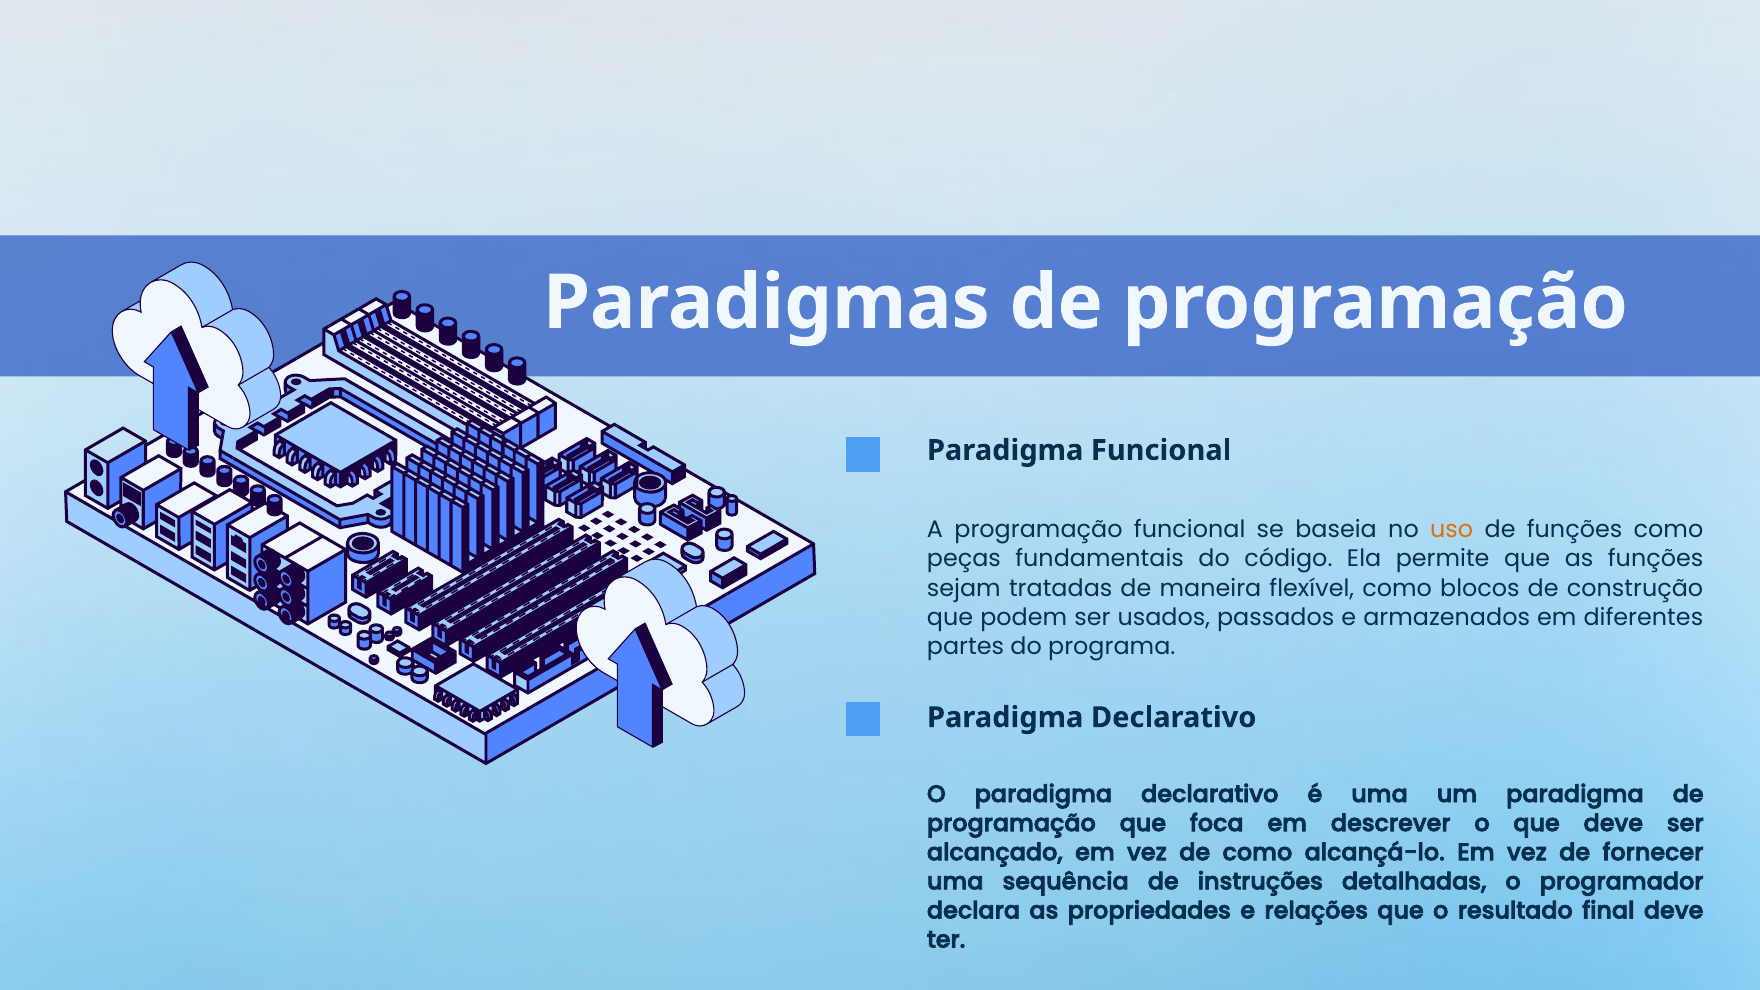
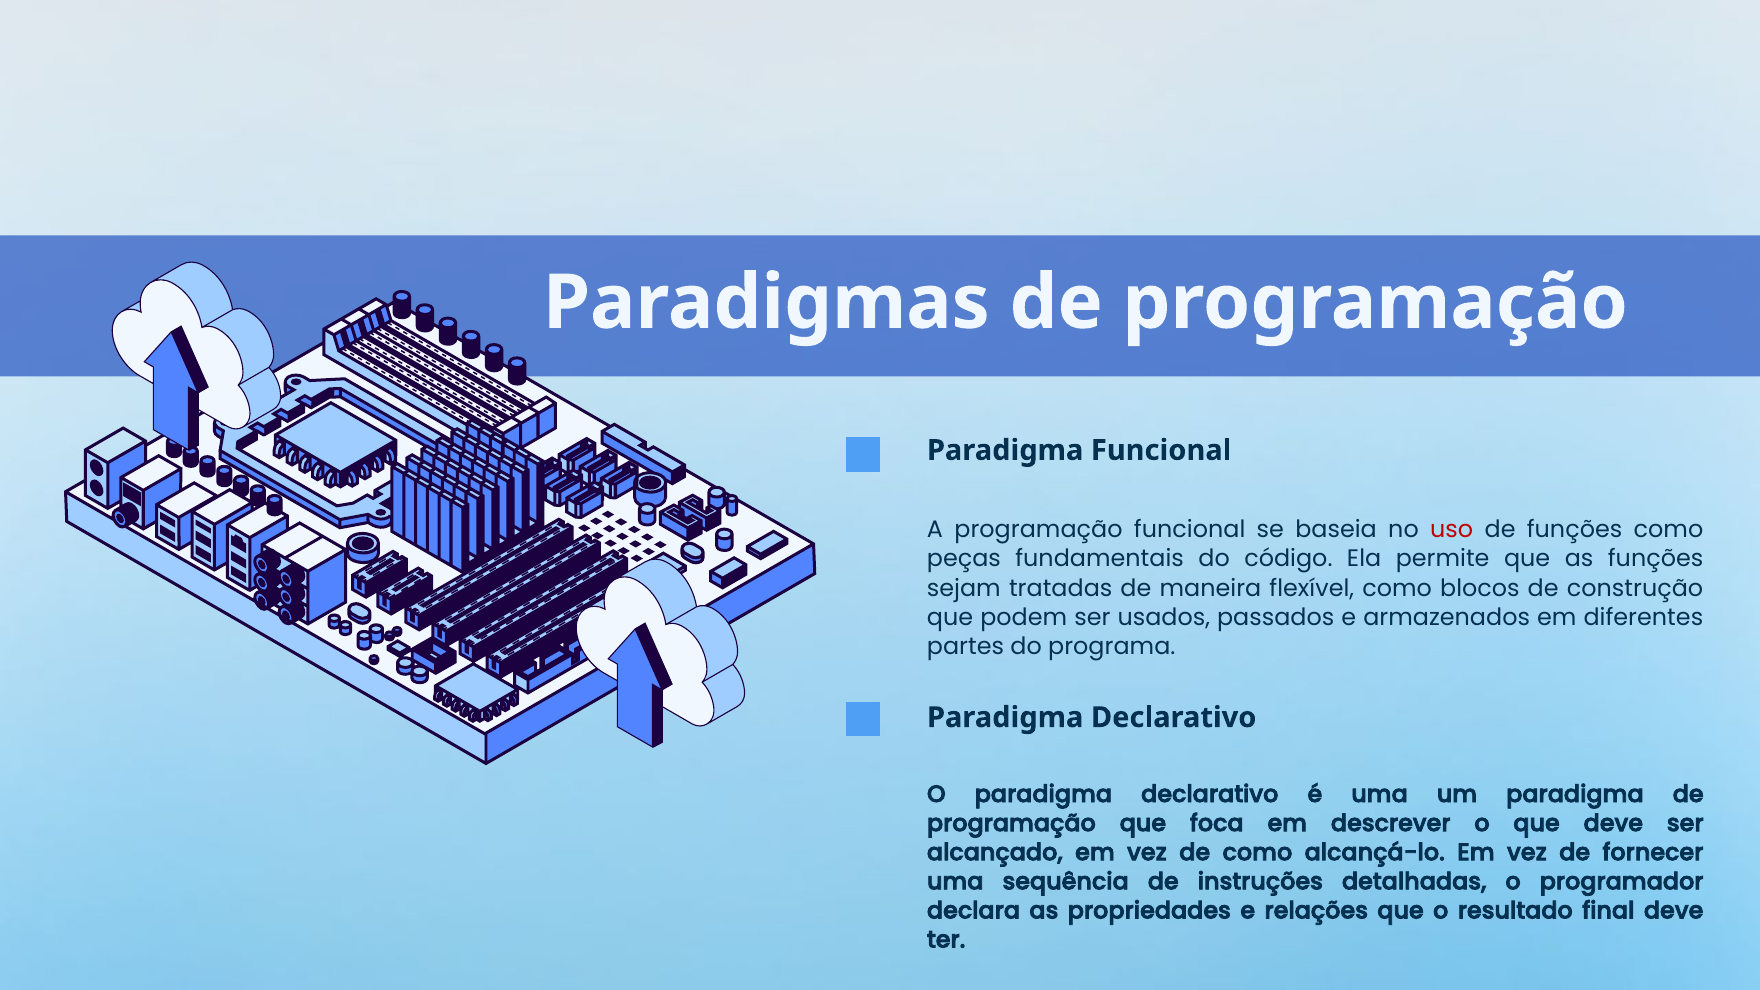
uso colour: orange -> red (1452, 530)
